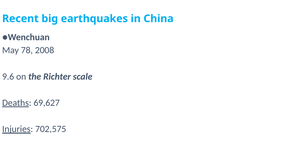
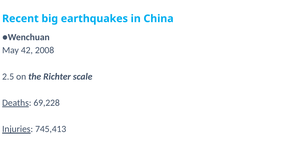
78: 78 -> 42 (27, 50)
9.6: 9.6 -> 2.5 (8, 77)
69,627: 69,627 -> 69,228 (47, 103)
702,575: 702,575 -> 745,413 (51, 129)
